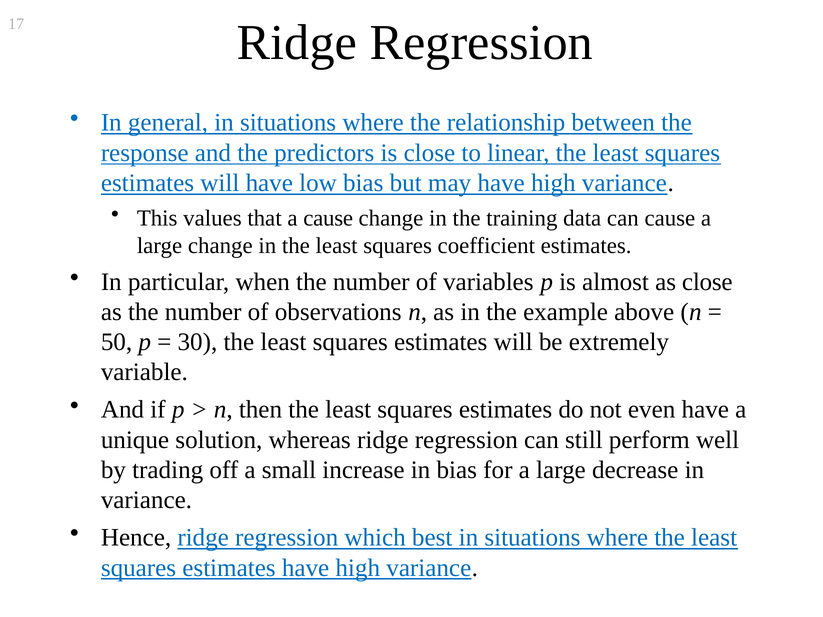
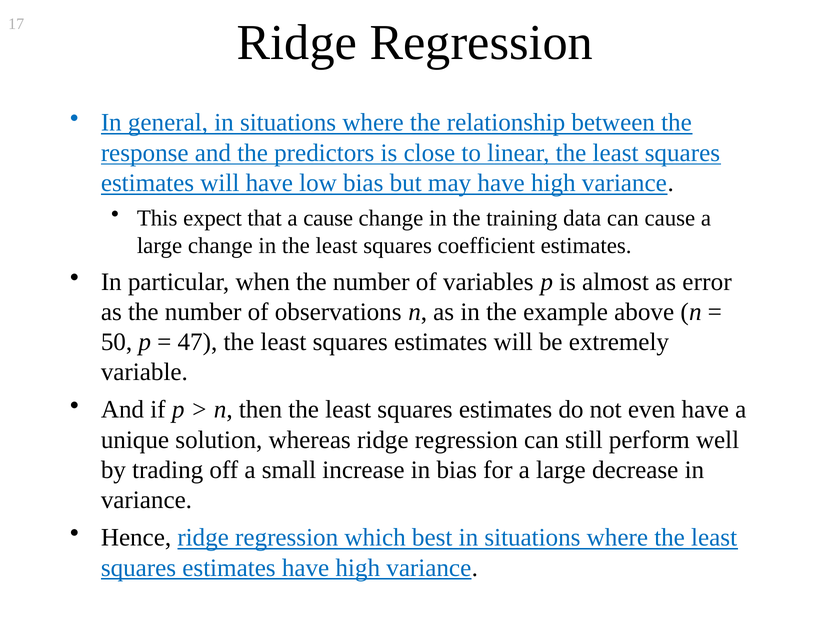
values: values -> expect (213, 218)
as close: close -> error (707, 282)
30: 30 -> 47 (197, 342)
